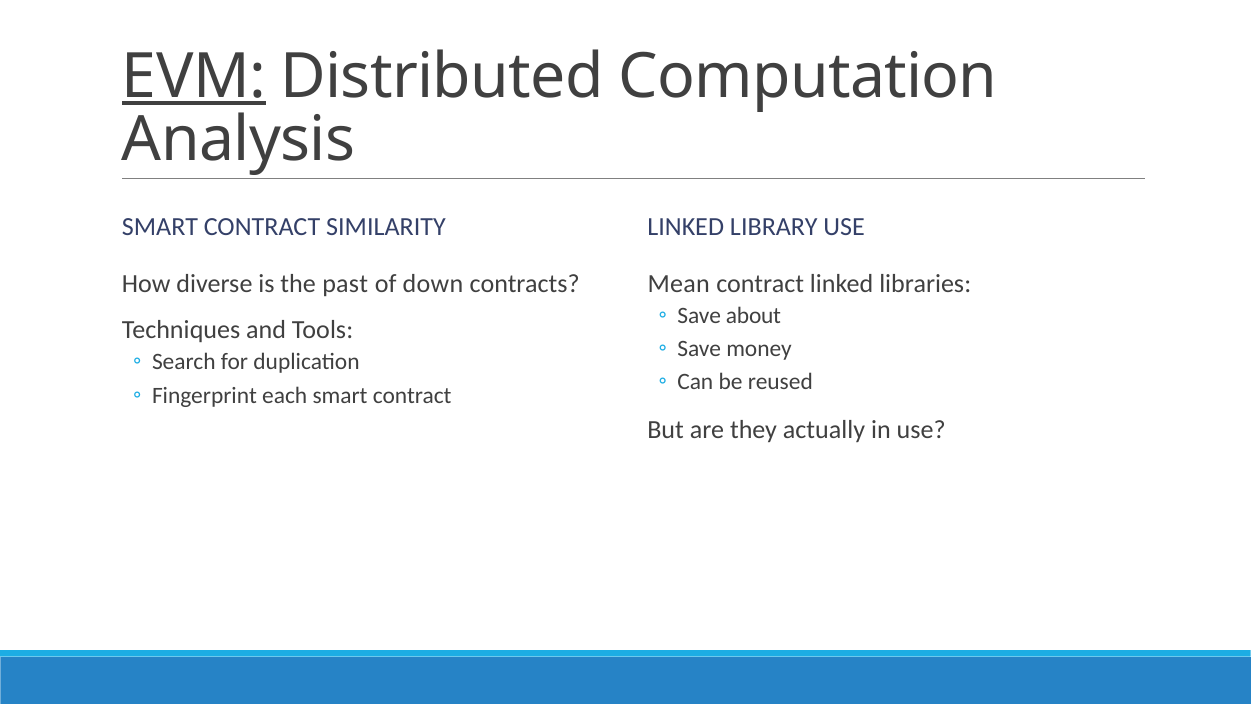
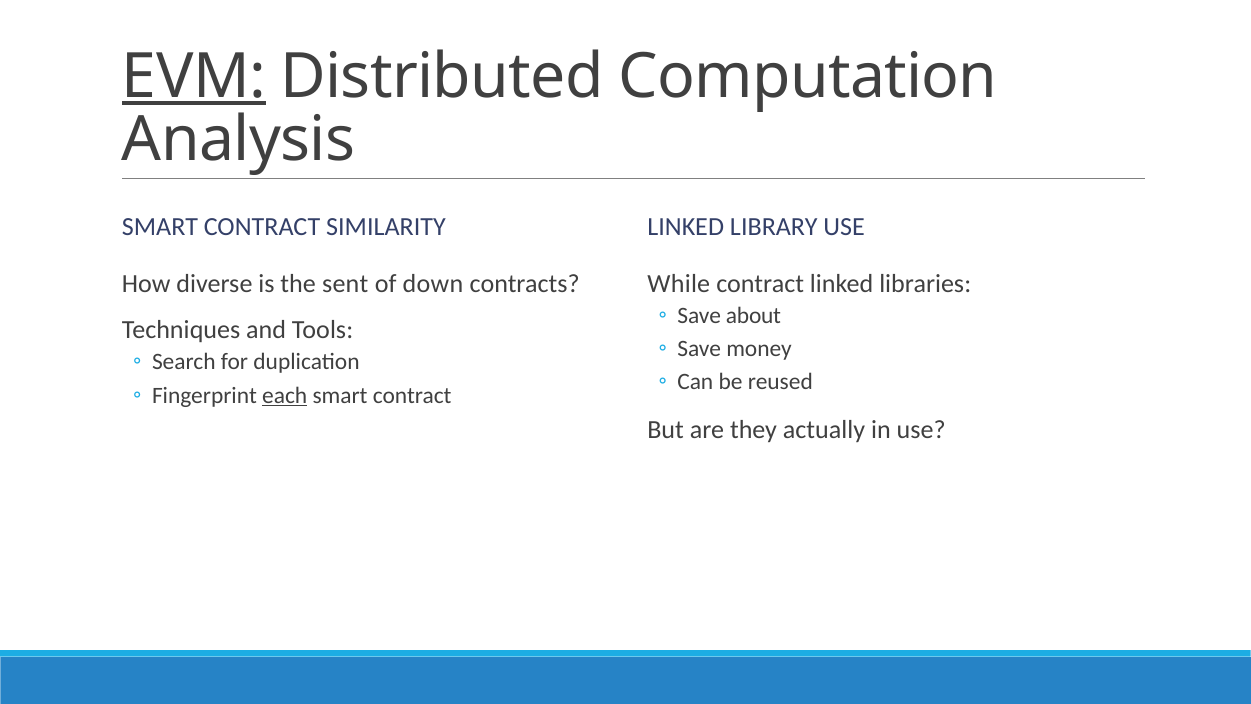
past: past -> sent (345, 284)
Mean: Mean -> While (679, 284)
each underline: none -> present (285, 395)
